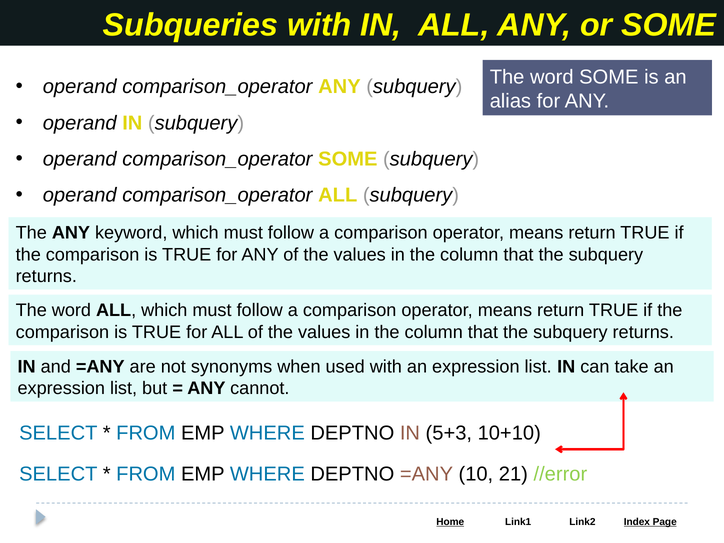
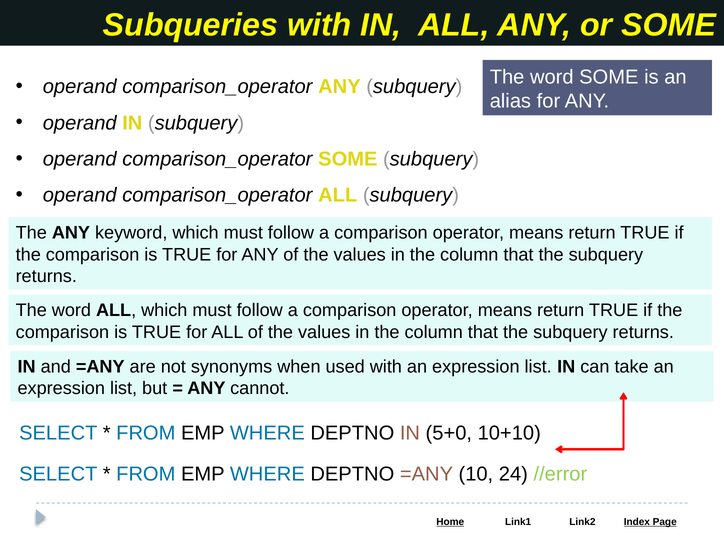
5+3: 5+3 -> 5+0 (449, 433)
21: 21 -> 24 (513, 474)
